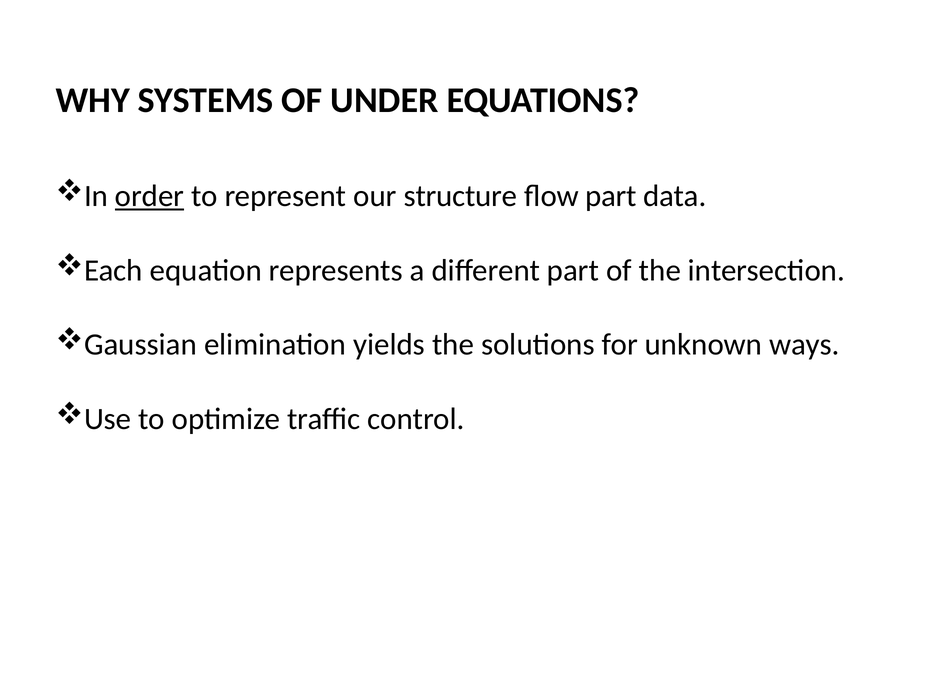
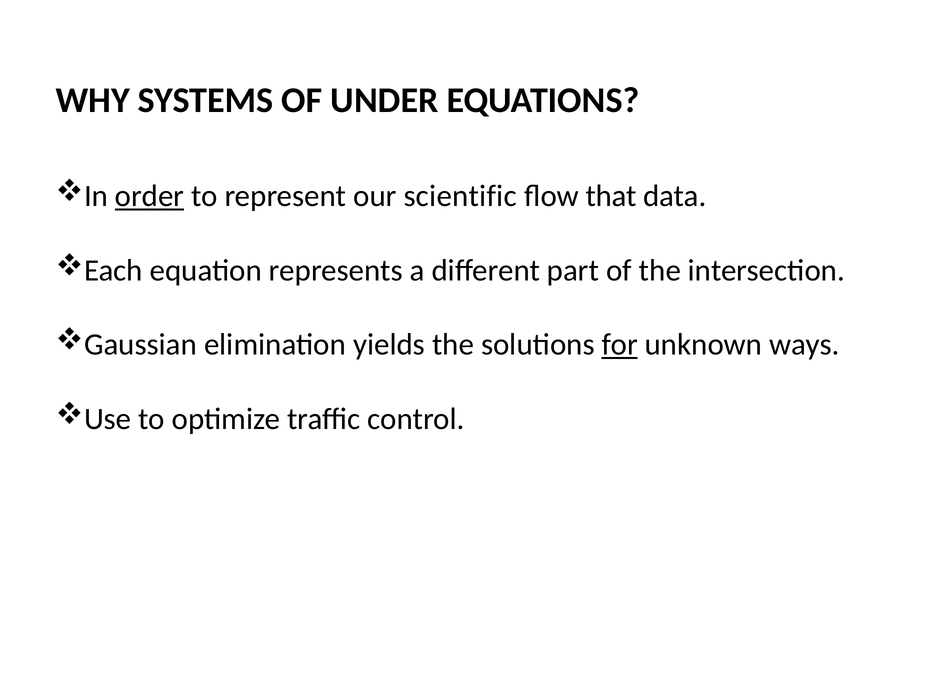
structure: structure -> scientific (460, 196)
flow part: part -> that (611, 196)
for underline: none -> present (620, 345)
